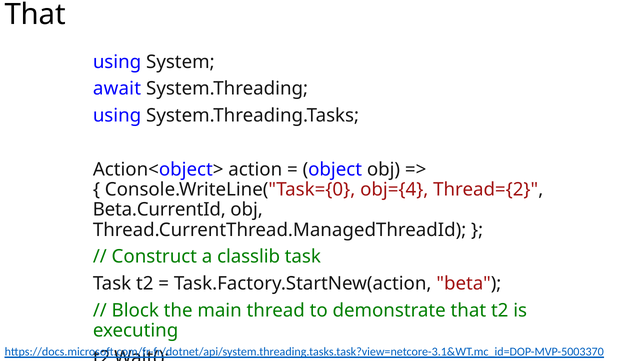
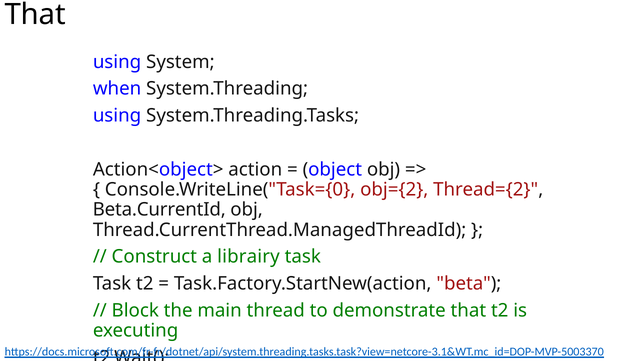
await: await -> when (117, 89)
obj={4: obj={4 -> obj={2 (394, 190)
classlib: classlib -> librairy (248, 257)
